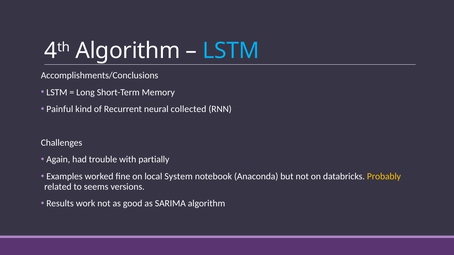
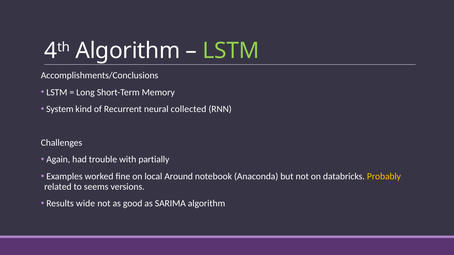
LSTM colour: light blue -> light green (231, 51)
Painful: Painful -> System (60, 109)
System: System -> Around (179, 177)
work: work -> wide (86, 204)
